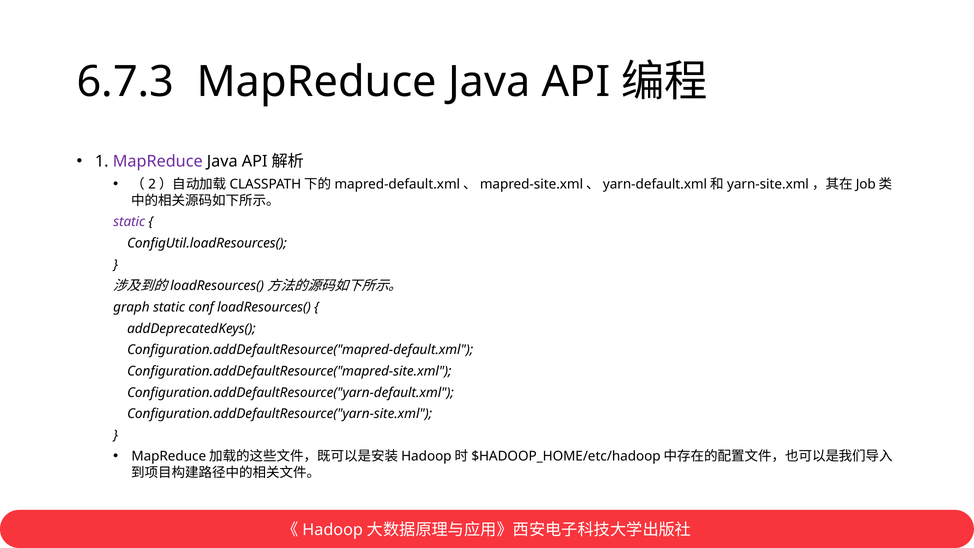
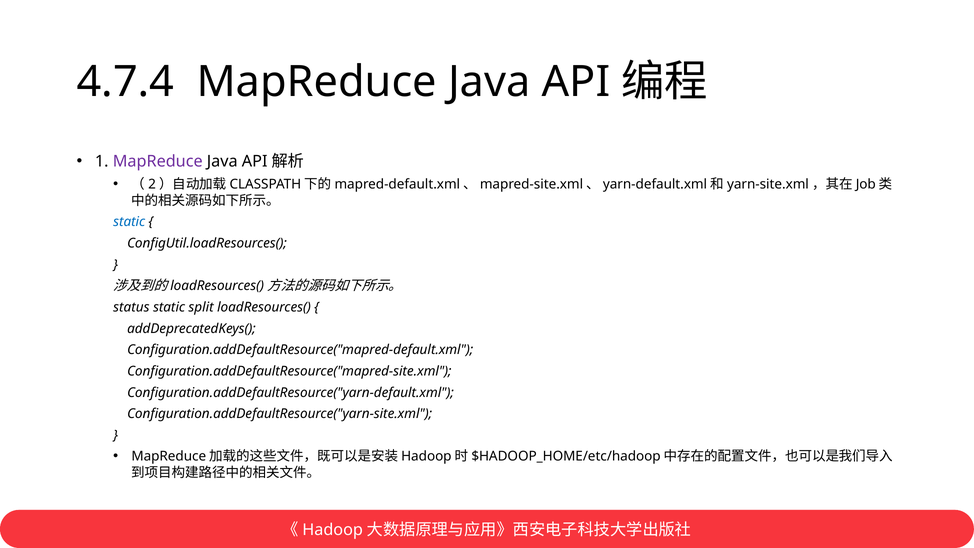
6.7.3: 6.7.3 -> 4.7.4 (125, 82)
static colour: purple -> blue (129, 222)
graph: graph -> status (131, 307)
conf: conf -> split (201, 307)
